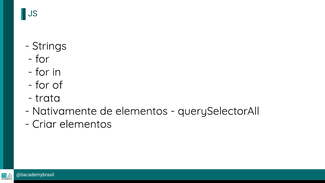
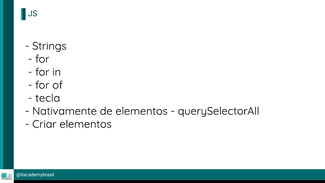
trata: trata -> tecla (48, 98)
